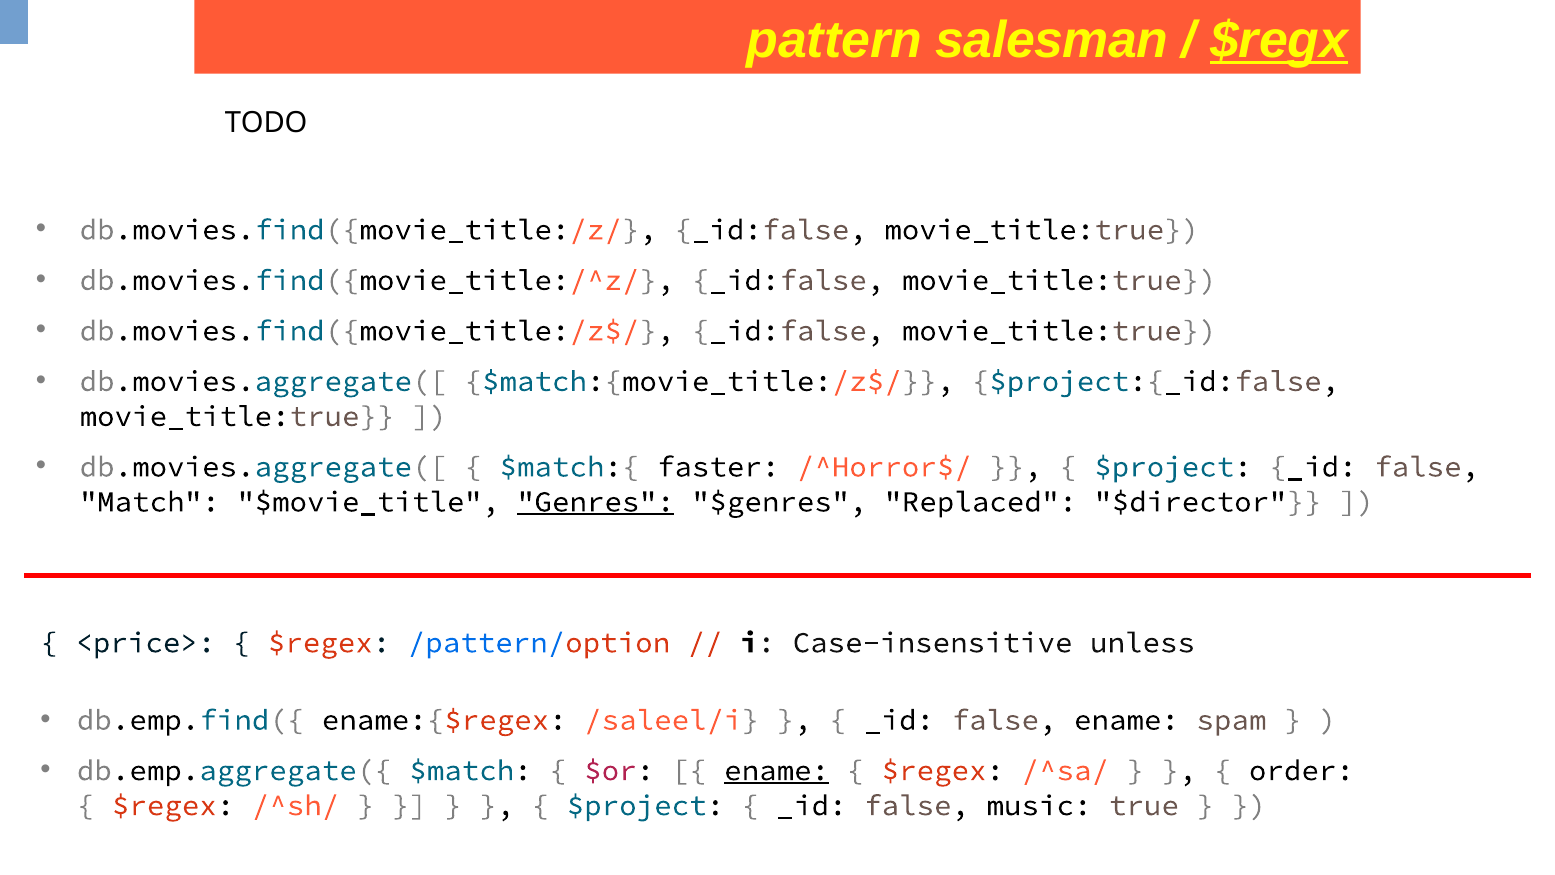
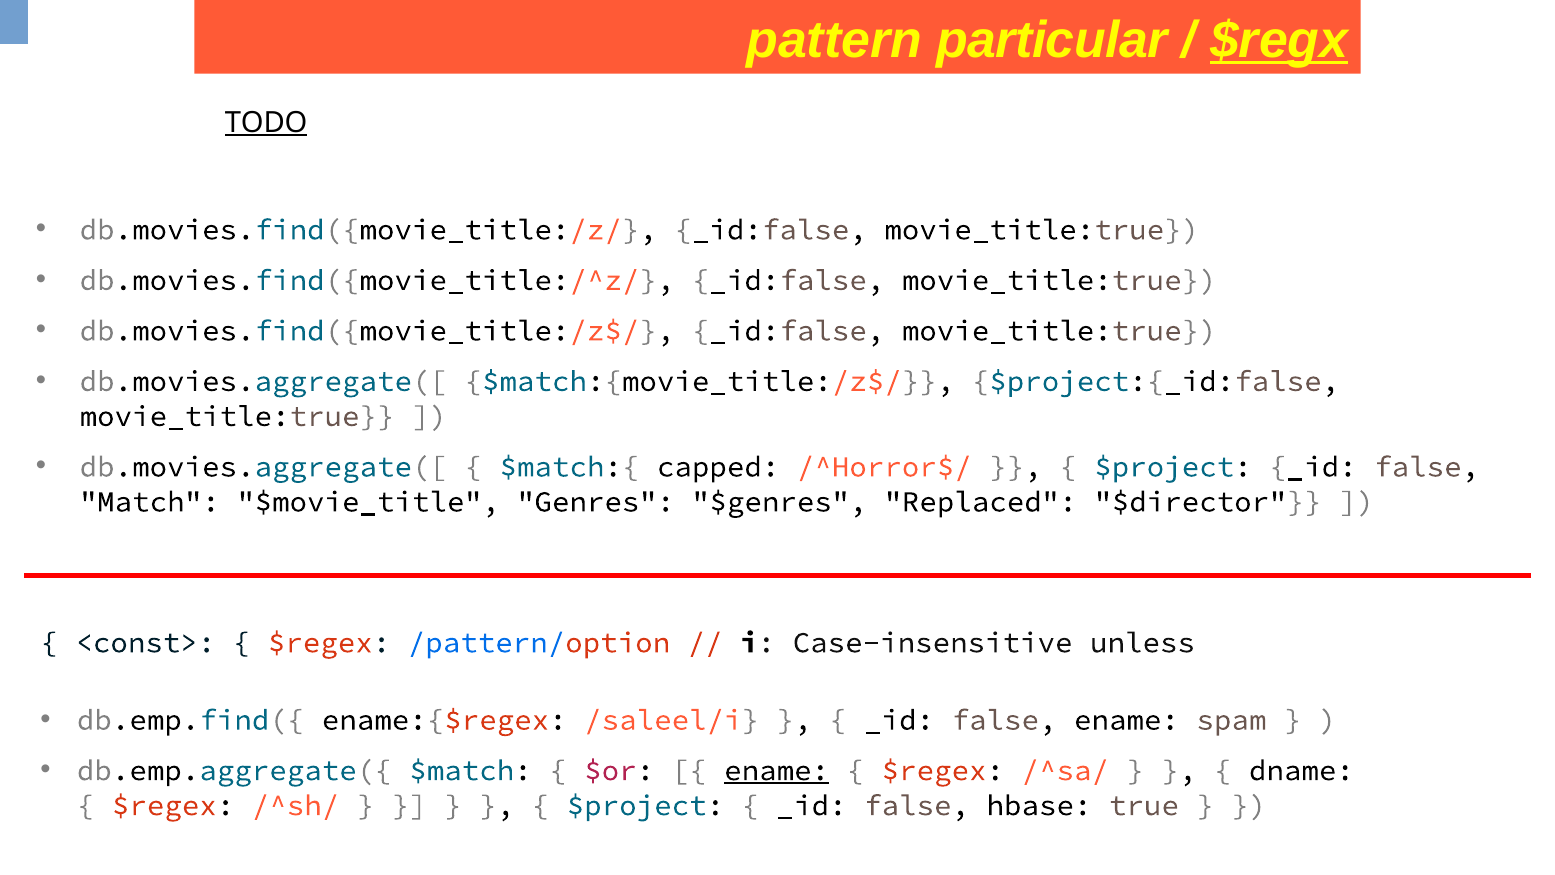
salesman: salesman -> particular (1052, 40)
TODO underline: none -> present (266, 122)
faster: faster -> capped (718, 467)
Genres underline: present -> none (596, 502)
<price>: <price> -> <const> (145, 642)
order: order -> dname (1301, 770)
music: music -> hbase (1039, 805)
